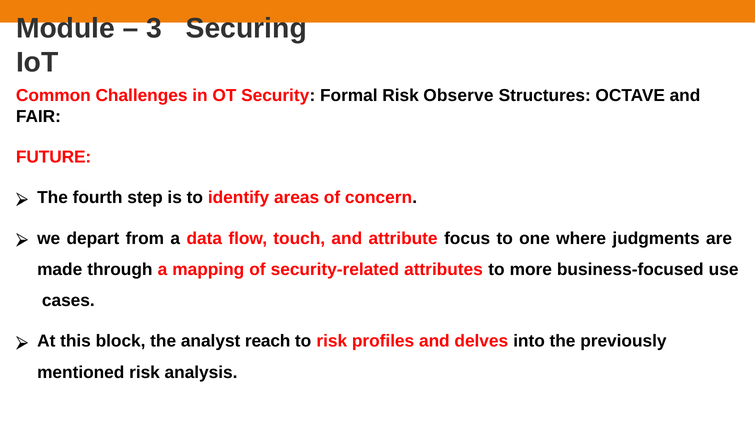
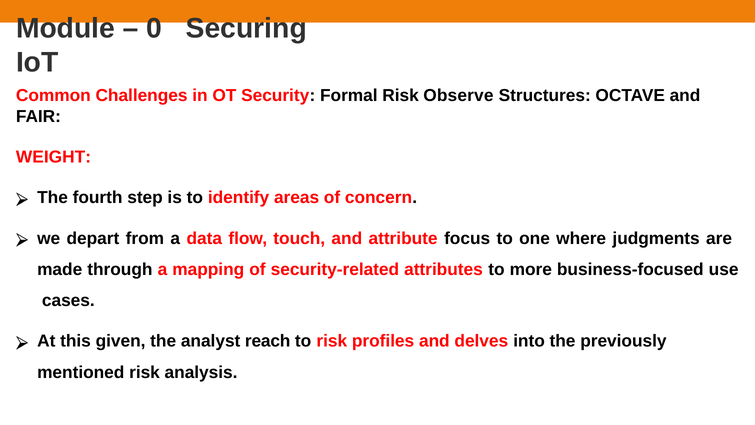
3: 3 -> 0 (154, 28)
FUTURE: FUTURE -> WEIGHT (54, 157)
block: block -> given (121, 341)
